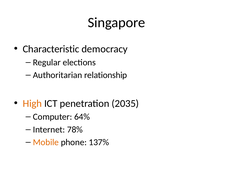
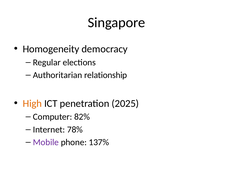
Characteristic: Characteristic -> Homogeneity (51, 49)
2035: 2035 -> 2025 (125, 103)
64%: 64% -> 82% (82, 117)
Mobile colour: orange -> purple (46, 142)
